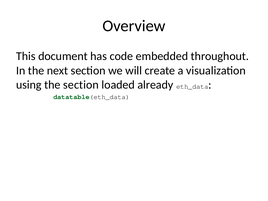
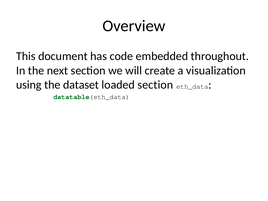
the section: section -> dataset (81, 85)
loaded already: already -> section (155, 85)
